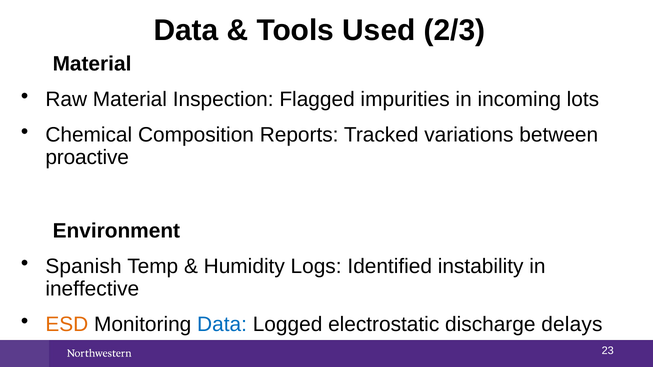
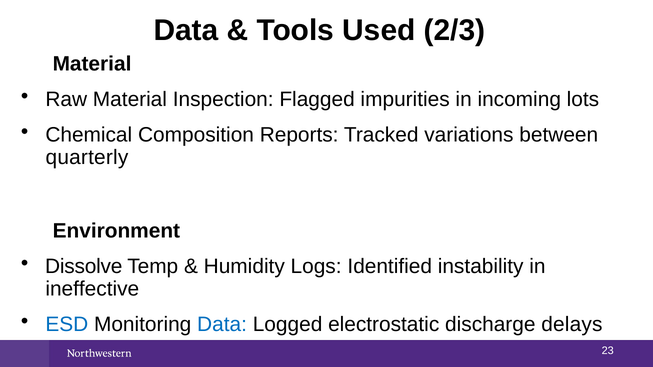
proactive: proactive -> quarterly (87, 158)
Spanish: Spanish -> Dissolve (84, 267)
ESD colour: orange -> blue (67, 325)
